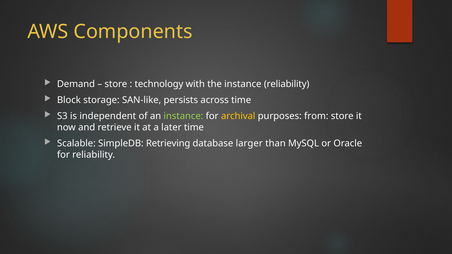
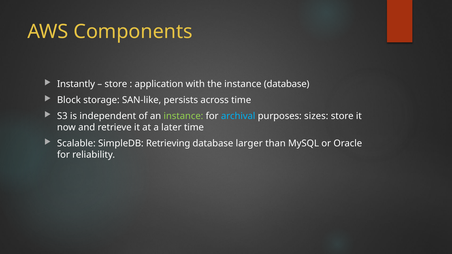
Demand: Demand -> Instantly (76, 84)
technology: technology -> application (159, 84)
instance reliability: reliability -> database (287, 84)
archival colour: yellow -> light blue (238, 116)
from: from -> sizes (316, 116)
